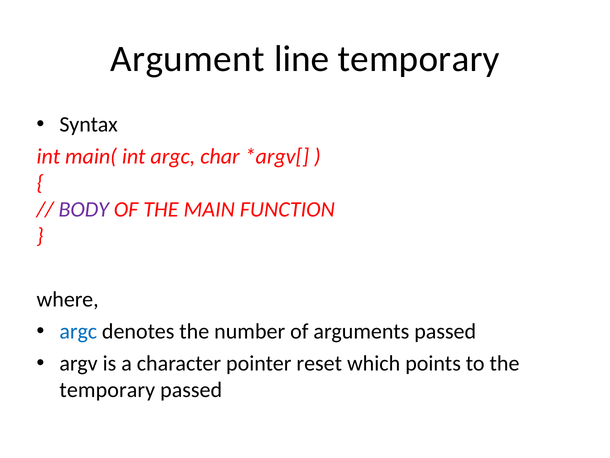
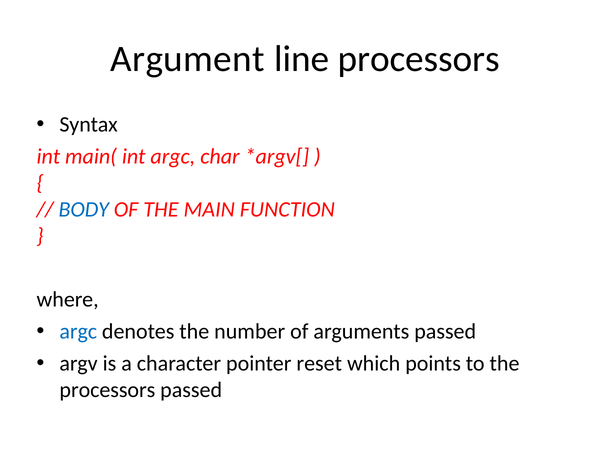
line temporary: temporary -> processors (419, 59)
BODY colour: purple -> blue (84, 209)
temporary: temporary -> processors (107, 389)
